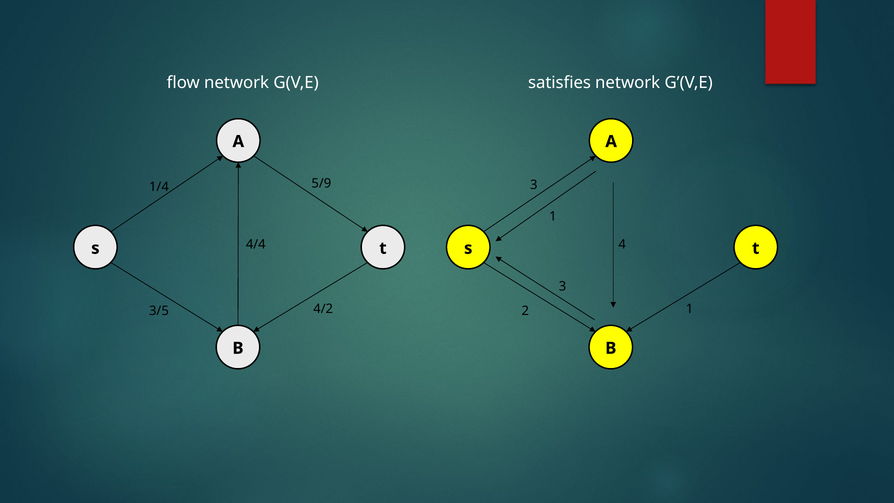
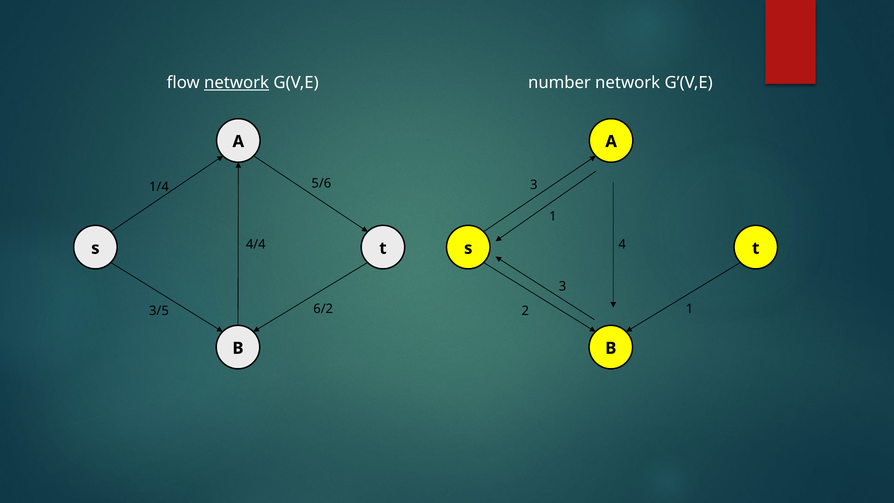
network underline: none -> present (237, 83)
satisfies: satisfies -> number (560, 83)
5/9: 5/9 -> 5/6 (321, 183)
4/2: 4/2 -> 6/2 (323, 309)
